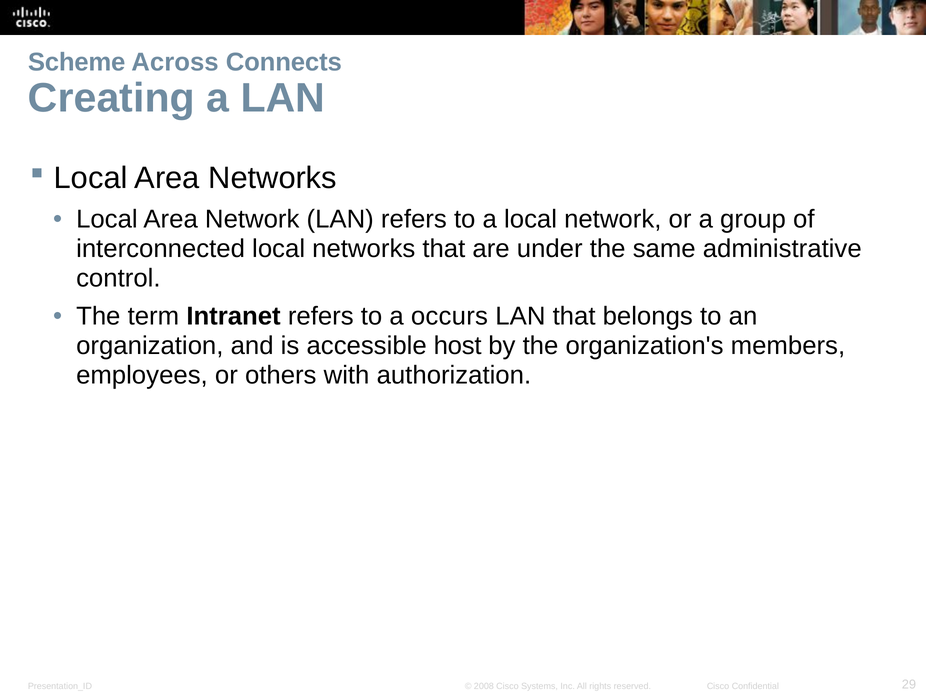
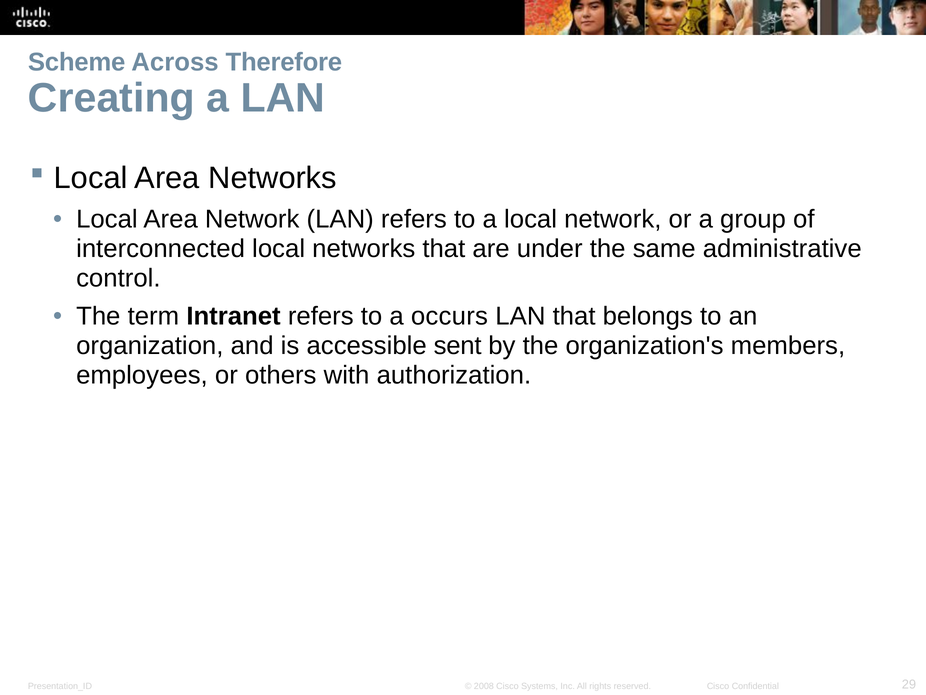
Connects: Connects -> Therefore (284, 62)
host: host -> sent (458, 346)
